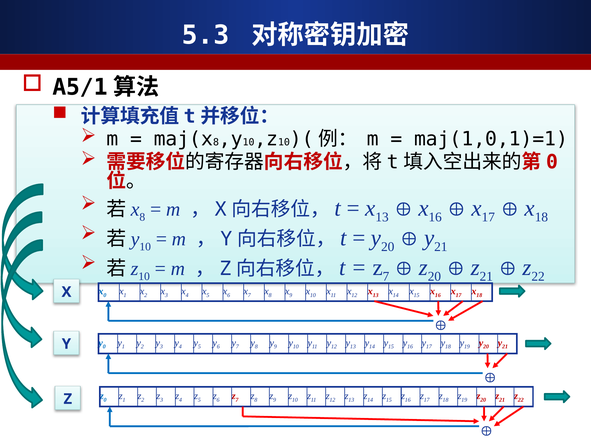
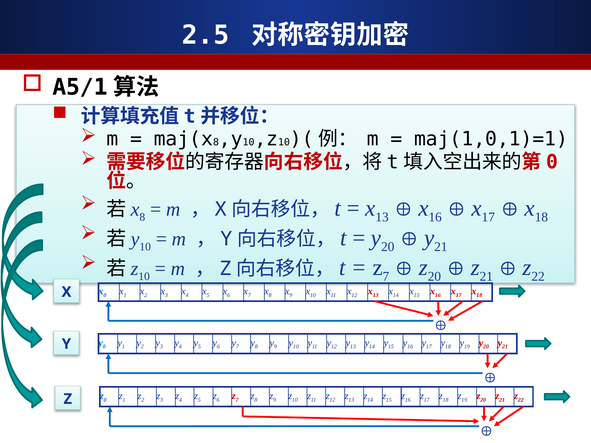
5.3: 5.3 -> 2.5 (206, 35)
